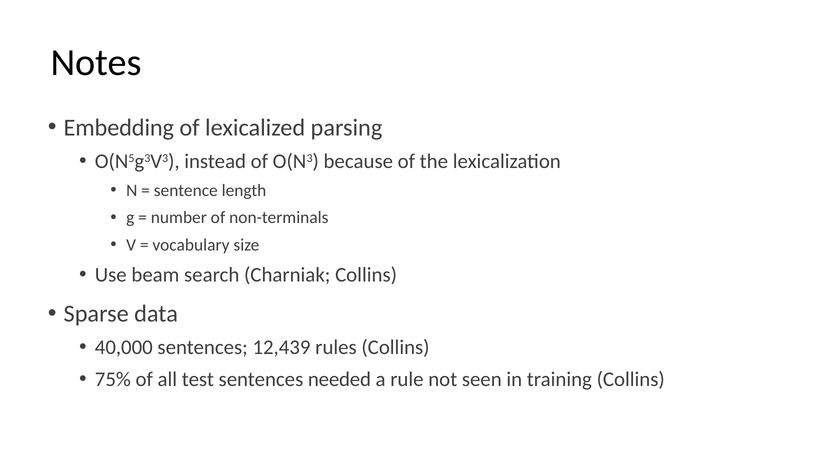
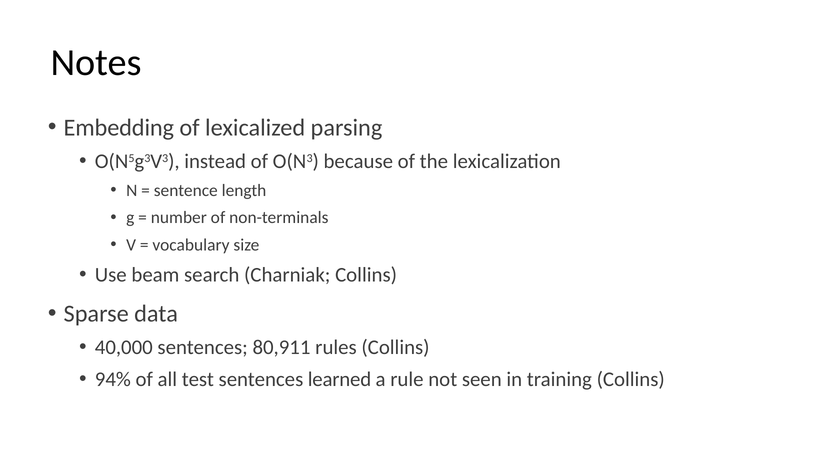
12,439: 12,439 -> 80,911 (281, 348)
75%: 75% -> 94% (113, 380)
needed: needed -> learned (339, 380)
